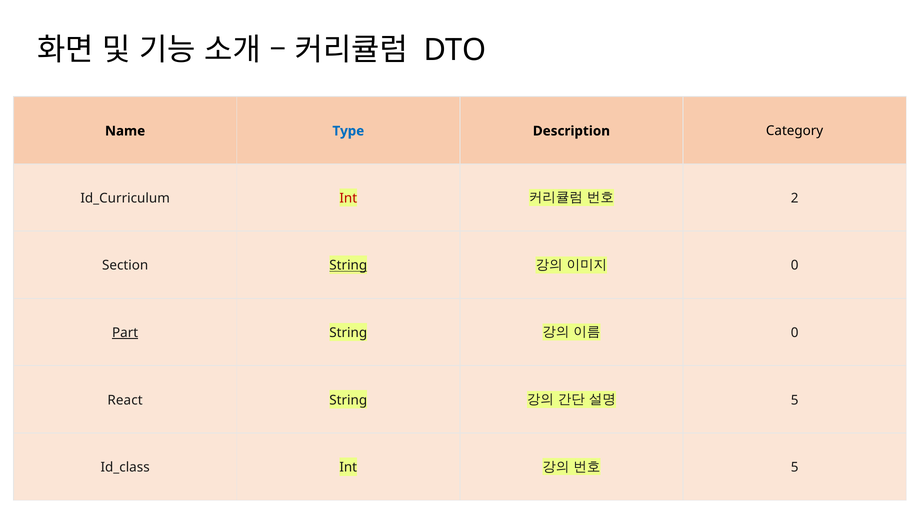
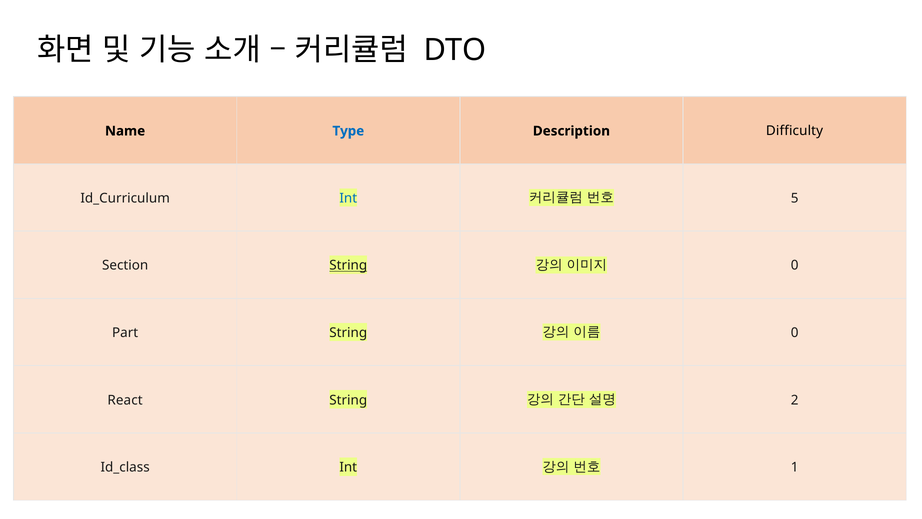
Category: Category -> Difficulty (795, 131)
Int colour: red -> blue (348, 198)
2: 2 -> 5 (795, 198)
Part underline: present -> none (125, 333)
5: 5 -> 2 (795, 400)
5: 5 -> 1 (795, 467)
